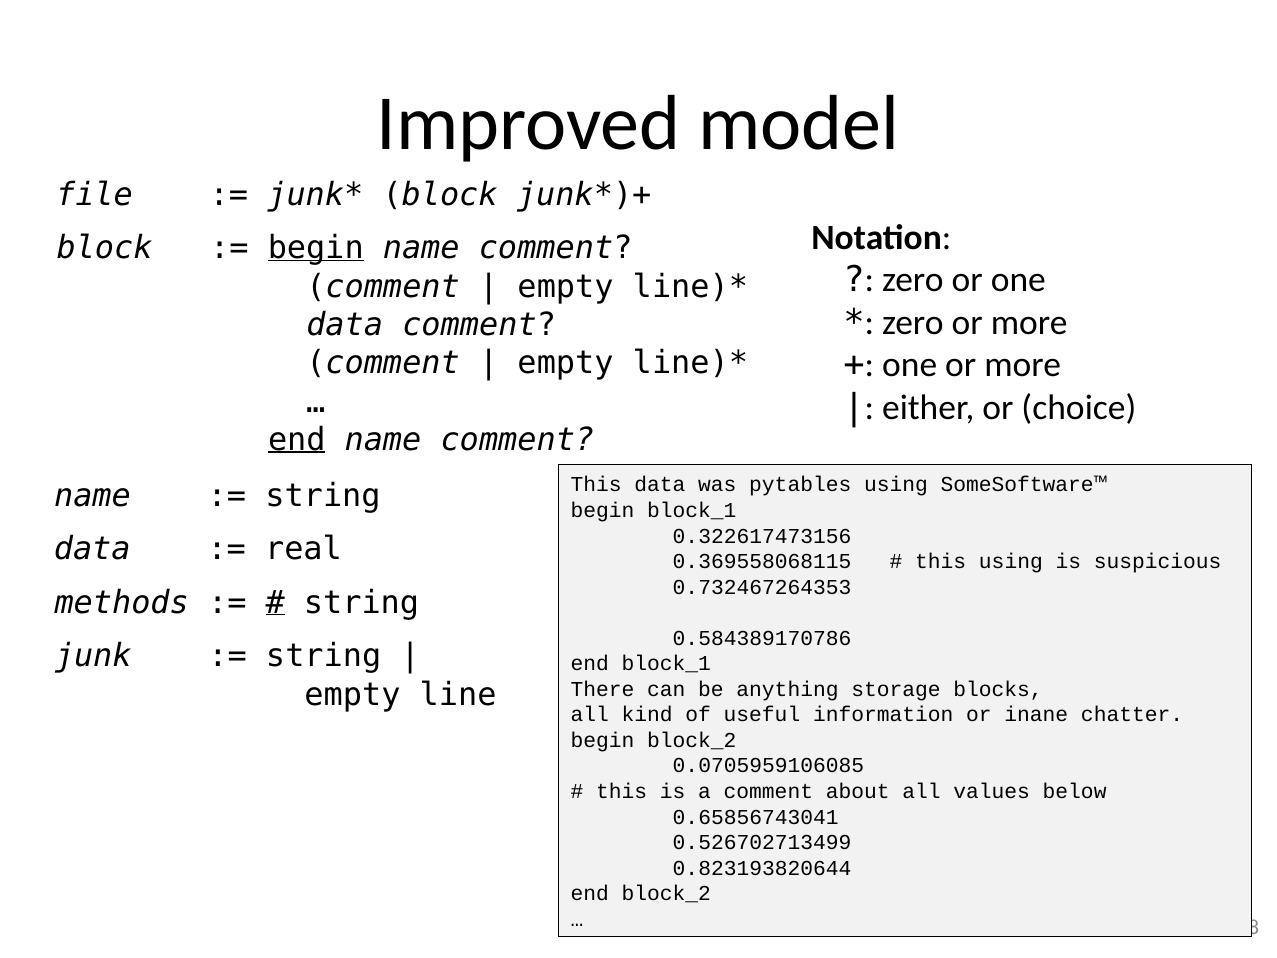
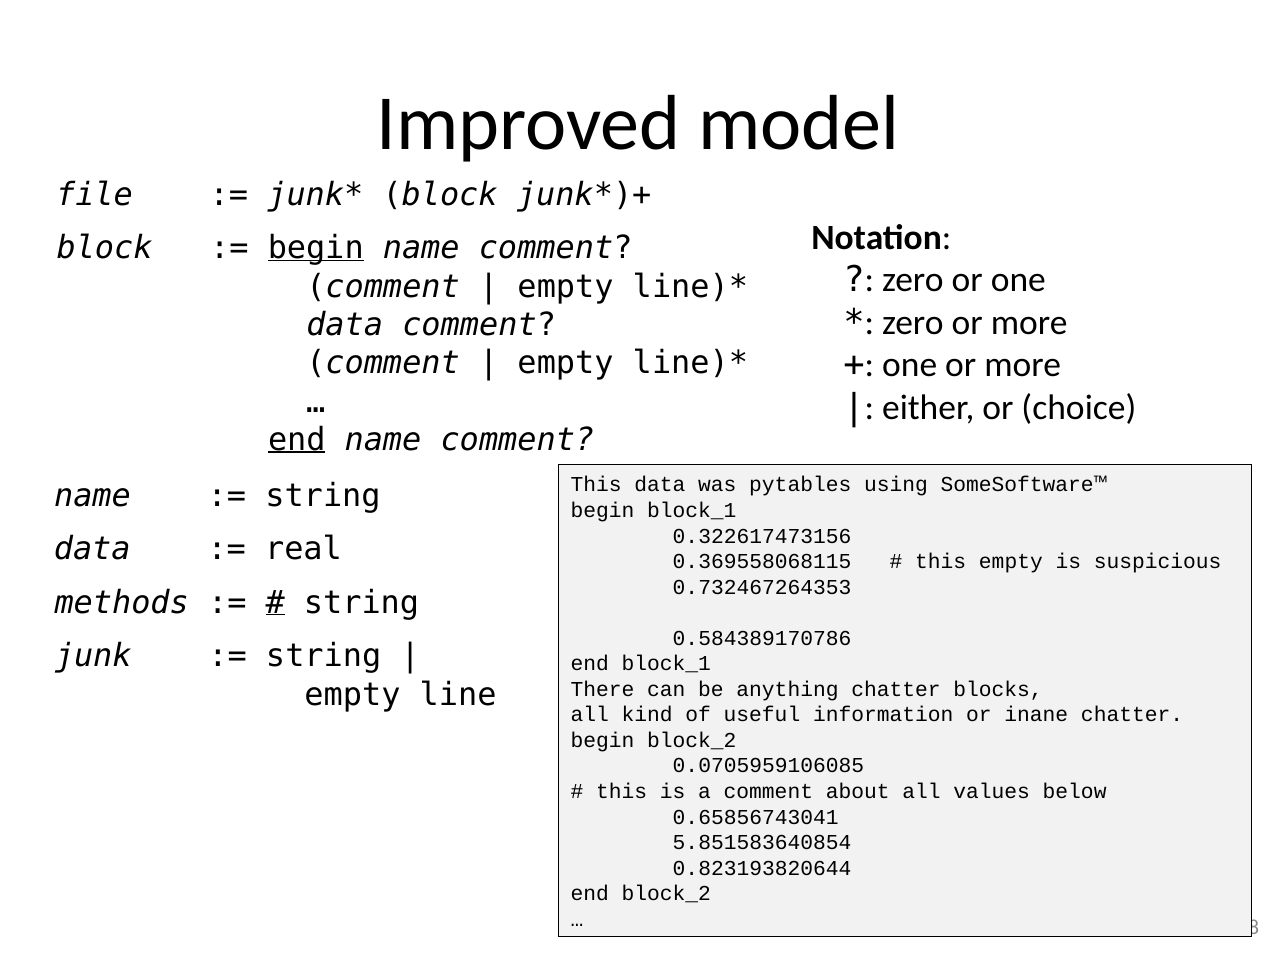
this using: using -> empty (1011, 561)
anything storage: storage -> chatter (896, 689)
0.526702713499: 0.526702713499 -> 5.851583640854 (762, 842)
